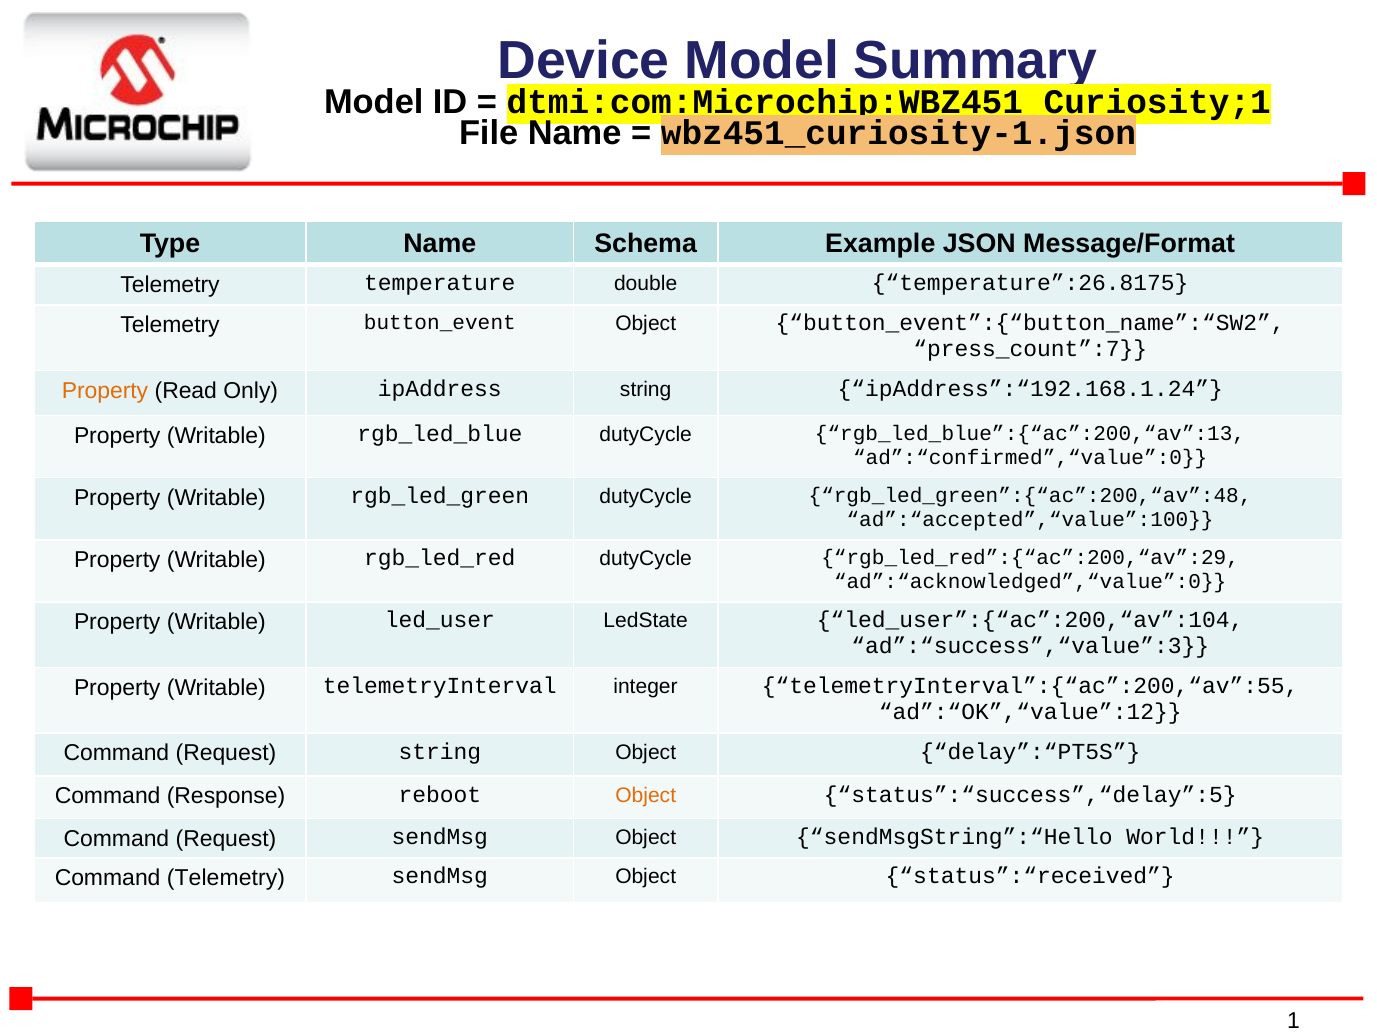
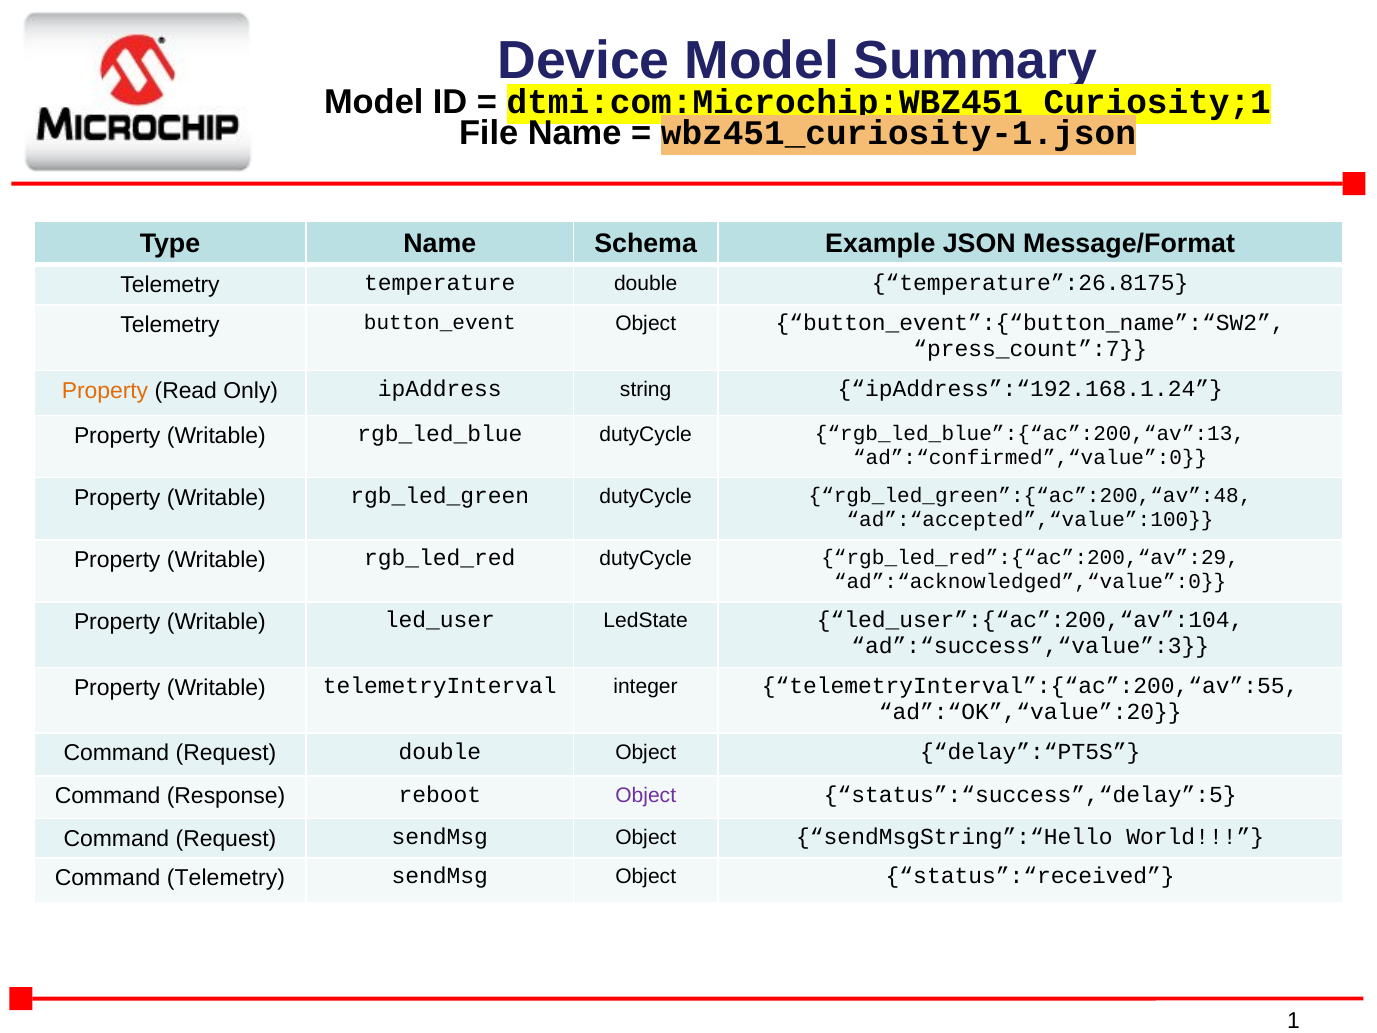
ad”:“OK”,“value”:12: ad”:“OK”,“value”:12 -> ad”:“OK”,“value”:20 (1030, 712)
Request string: string -> double (440, 751)
Object colour: orange -> purple (646, 795)
